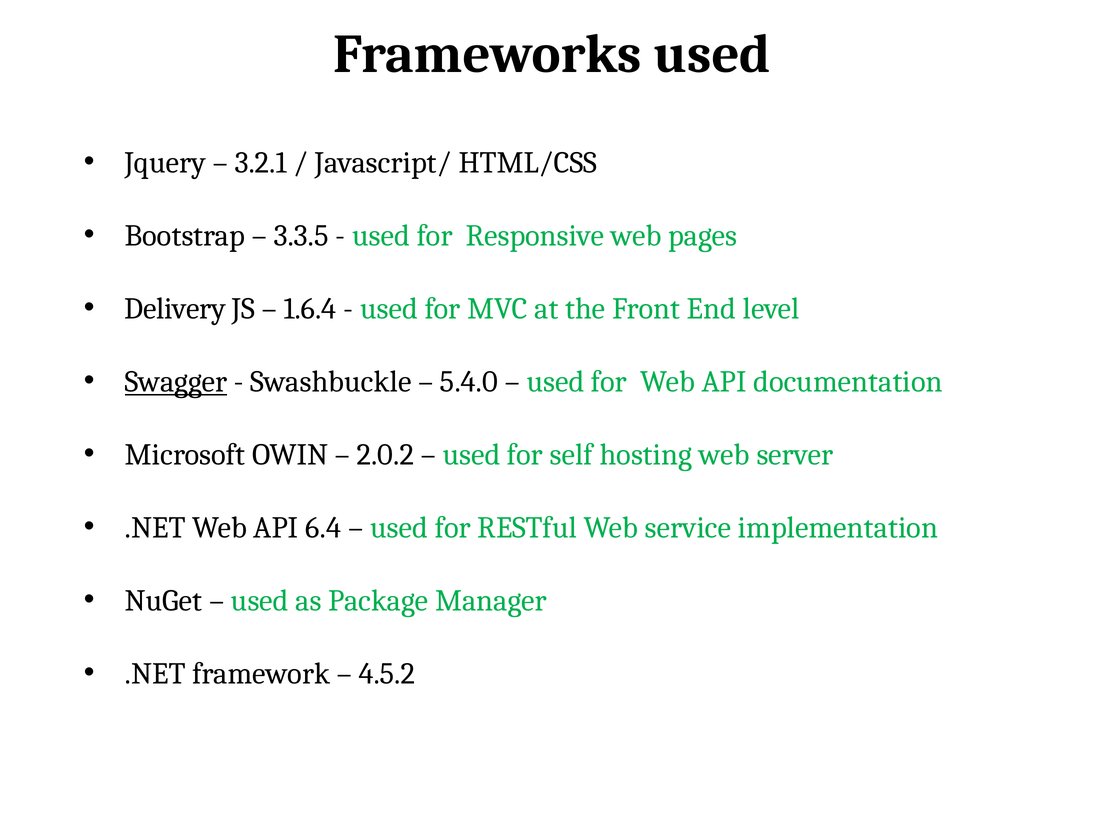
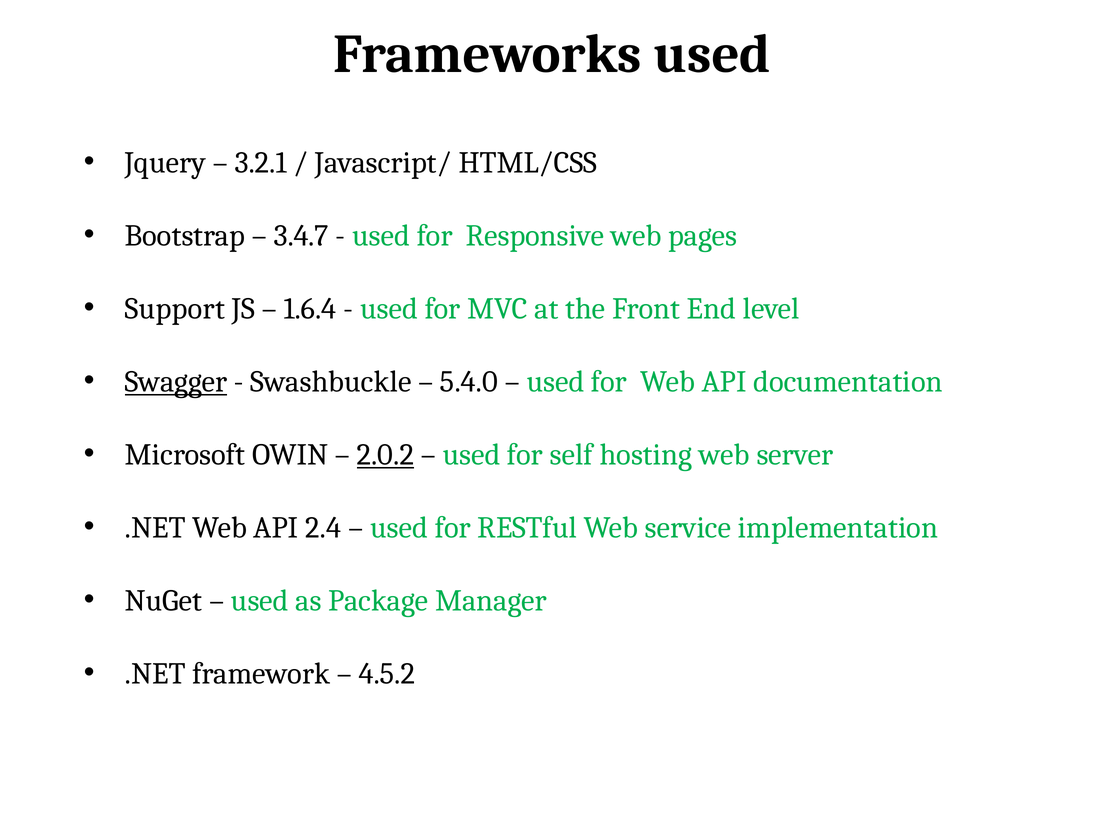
3.3.5: 3.3.5 -> 3.4.7 (301, 236)
Delivery: Delivery -> Support (175, 309)
2.0.2 underline: none -> present (385, 455)
6.4: 6.4 -> 2.4 (323, 528)
